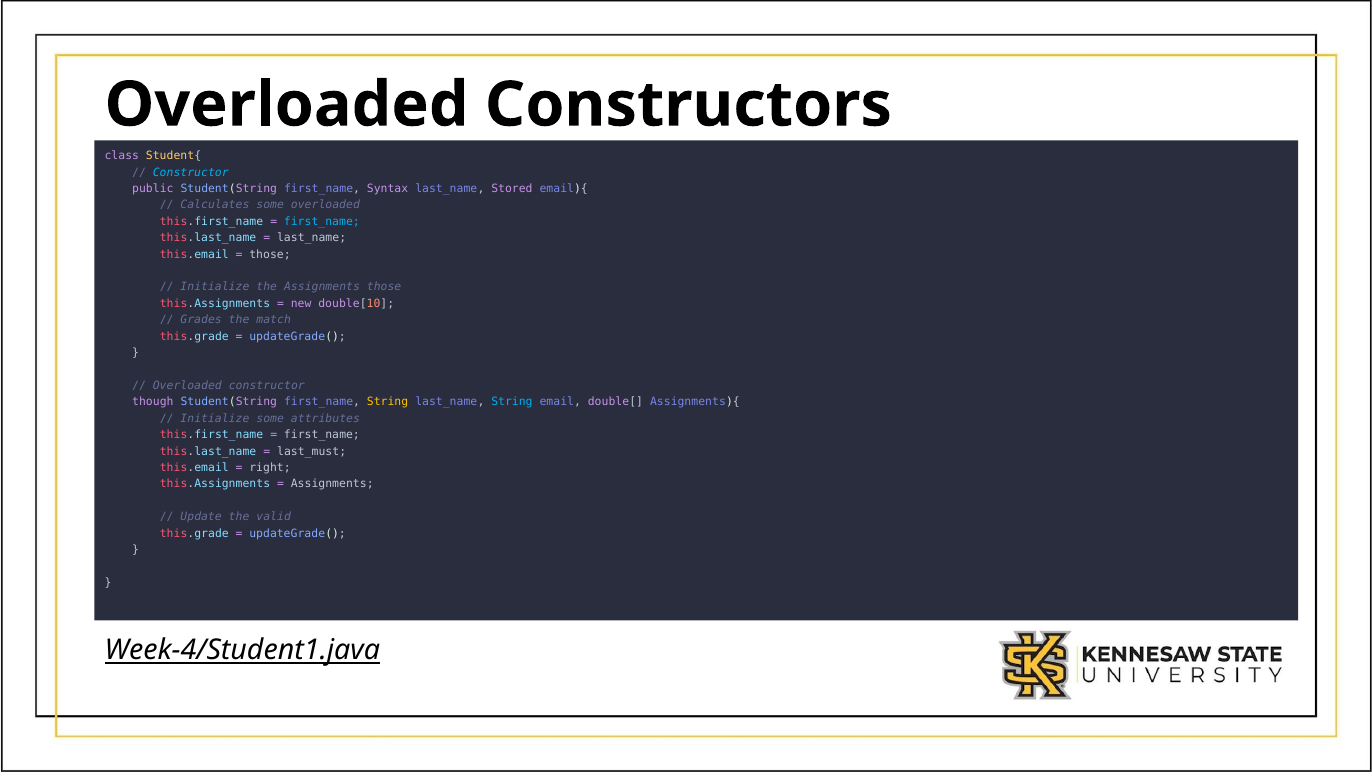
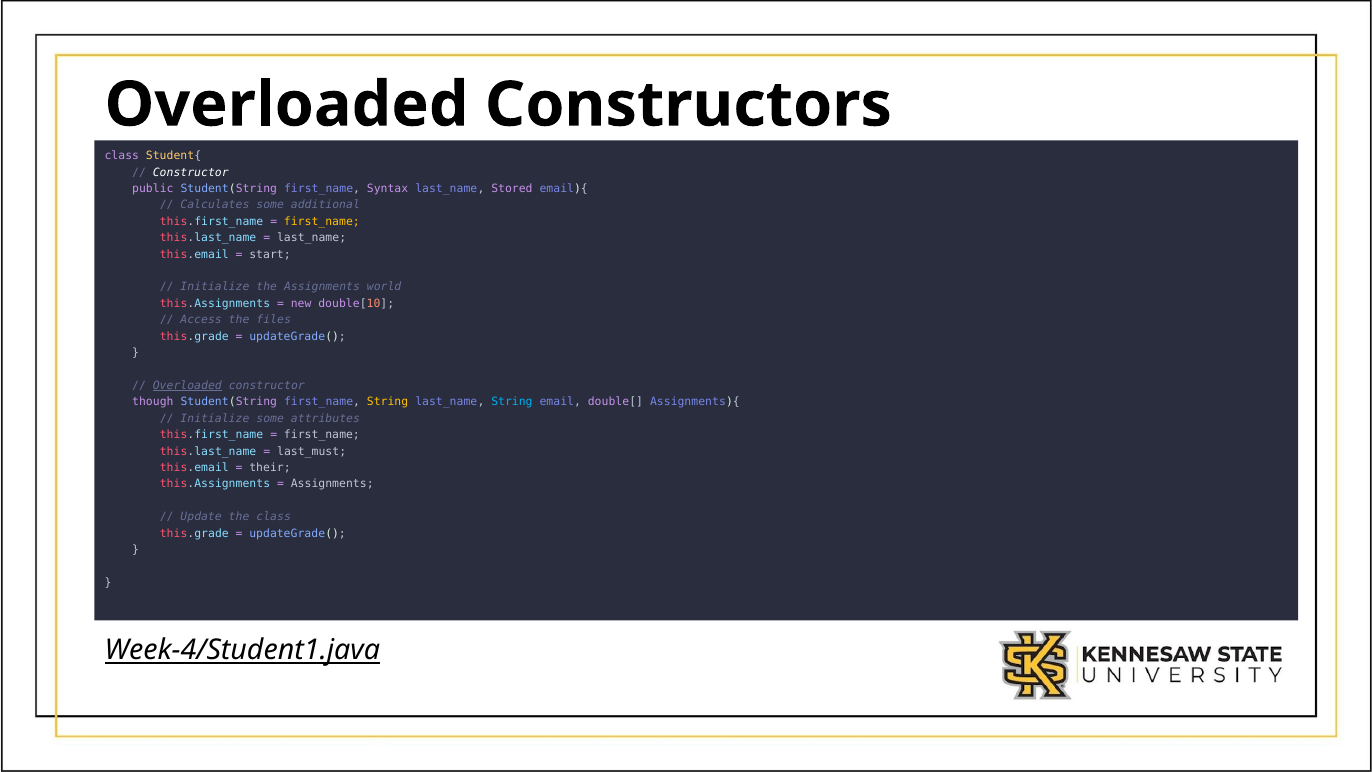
Constructor colour: light blue -> white (191, 172)
some overloaded: overloaded -> additional (325, 205)
first_name colour: light blue -> yellow (322, 221)
those: those -> start (270, 254)
Assignments those: those -> world (384, 287)
Grades: Grades -> Access (201, 320)
match: match -> files (274, 320)
Overloaded underline: none -> present (187, 386)
right: right -> their (270, 468)
the valid: valid -> class (274, 517)
